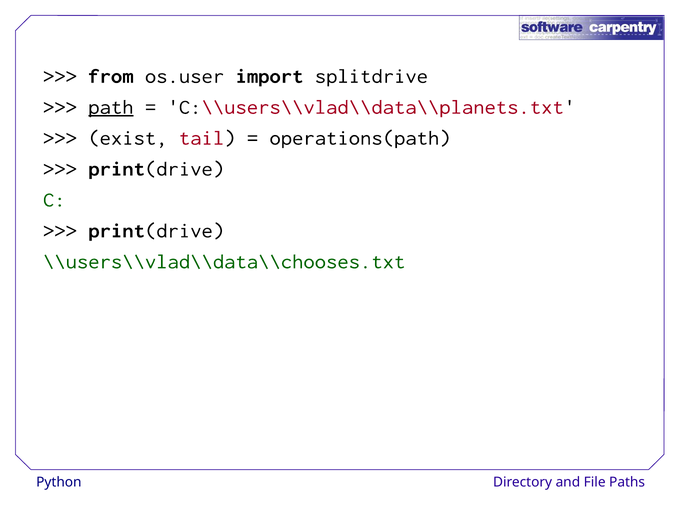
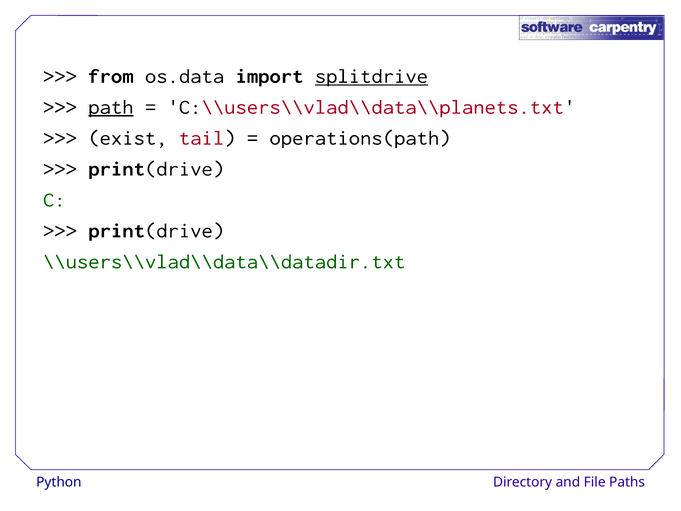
os.user: os.user -> os.data (185, 76)
splitdrive underline: none -> present (371, 76)
\\users\\vlad\\data\\chooses.txt: \\users\\vlad\\data\\chooses.txt -> \\users\\vlad\\data\\datadir.txt (224, 261)
